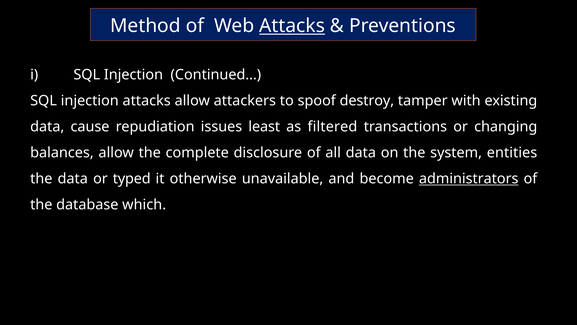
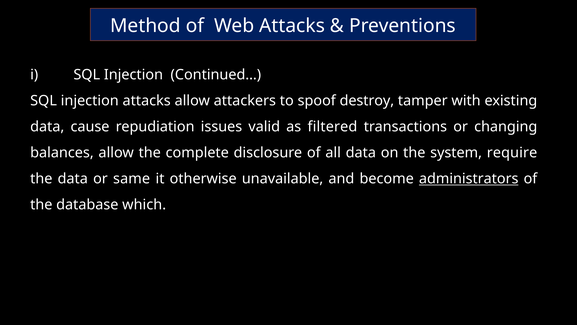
Attacks underline: present -> none (292, 26)
least: least -> valid (264, 127)
entities: entities -> require (512, 153)
typed: typed -> same (132, 179)
